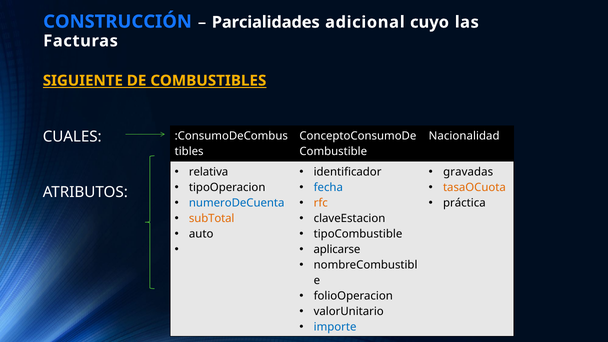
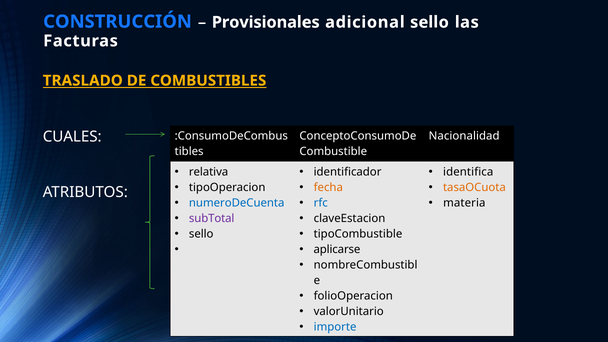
Parcialidades: Parcialidades -> Provisionales (266, 22)
adicional cuyo: cuyo -> sello (429, 22)
SIGUIENTE: SIGUIENTE -> TRASLADO (83, 81)
gravadas: gravadas -> identifica (468, 172)
fecha colour: blue -> orange (328, 187)
rfc colour: orange -> blue (321, 203)
práctica: práctica -> materia (464, 203)
subTotal colour: orange -> purple (212, 218)
auto: auto -> sello (201, 234)
